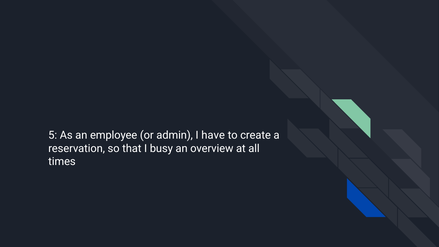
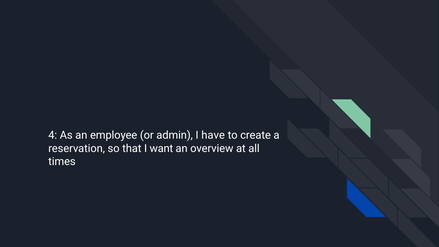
5: 5 -> 4 (53, 135)
busy: busy -> want (161, 148)
